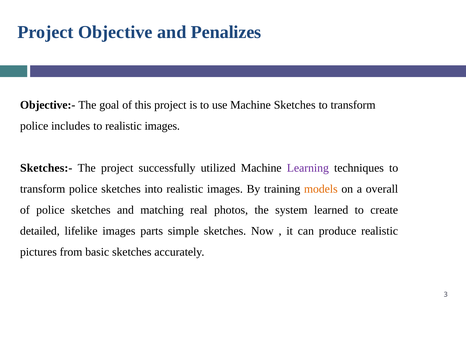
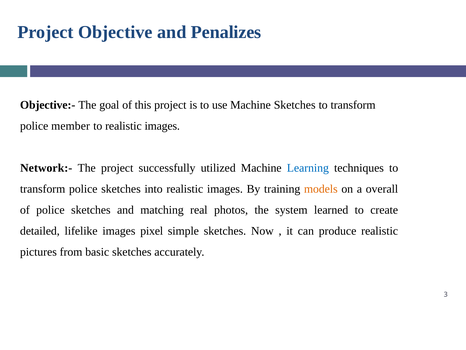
includes: includes -> member (71, 126)
Sketches:-: Sketches:- -> Network:- (46, 168)
Learning colour: purple -> blue (308, 168)
parts: parts -> pixel (152, 231)
